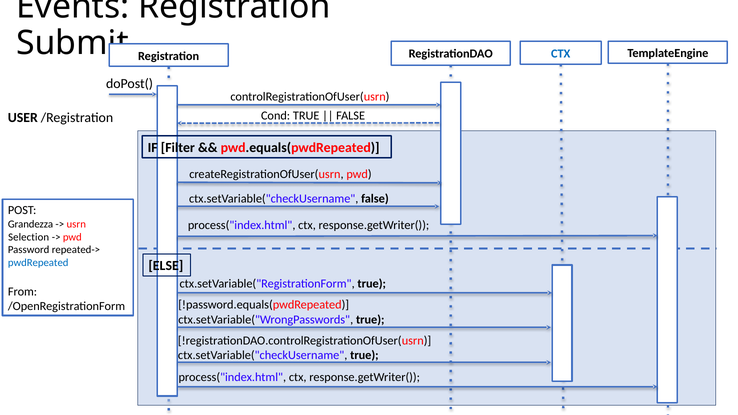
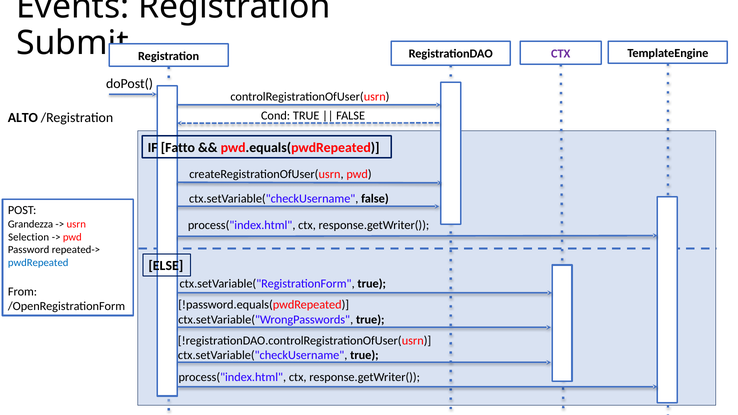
CTX colour: blue -> purple (561, 54)
USER: USER -> ALTO (23, 118)
Filter: Filter -> Fatto (178, 148)
